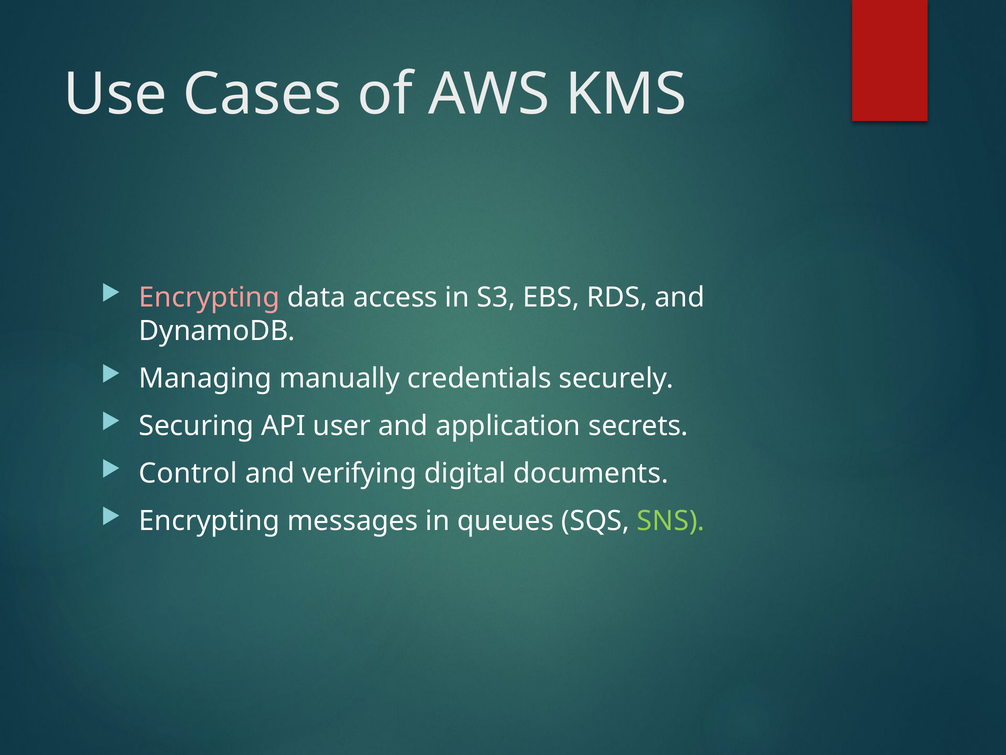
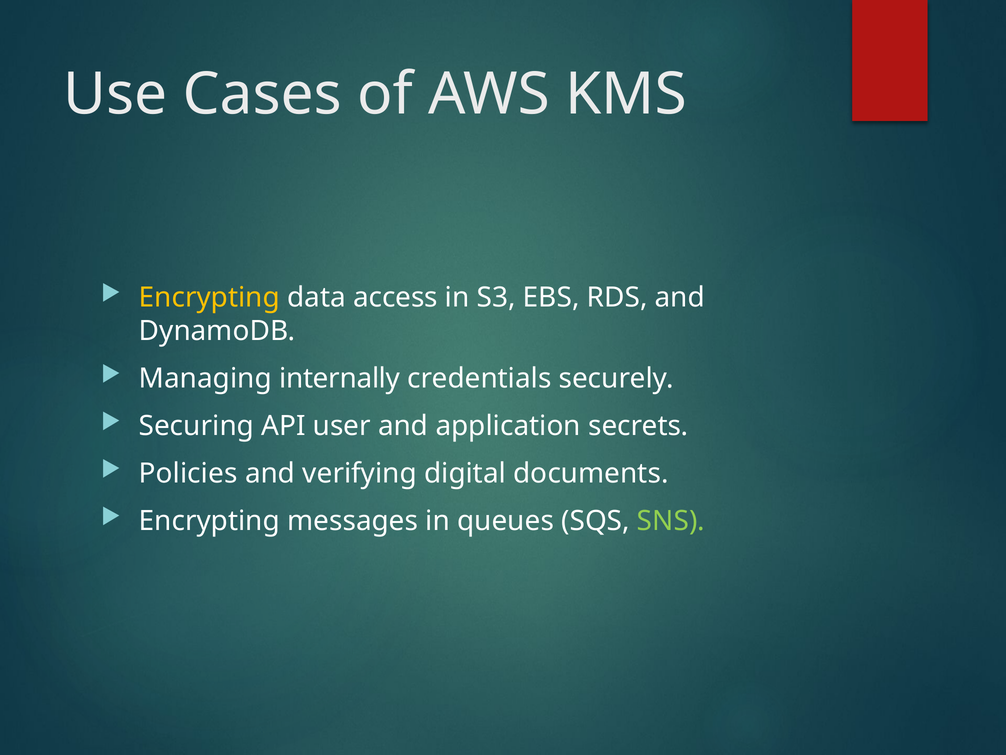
Encrypting colour: pink -> yellow (209, 297)
manually: manually -> internally (340, 378)
Control: Control -> Policies (188, 473)
